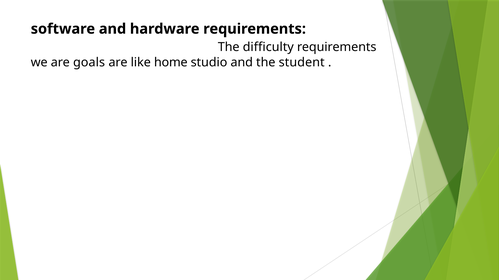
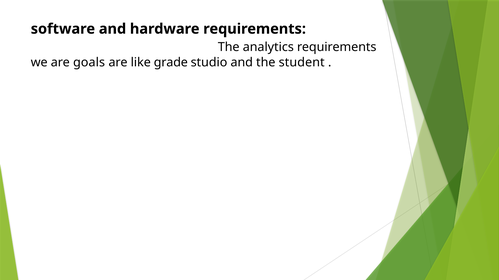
difficulty: difficulty -> analytics (268, 47)
home: home -> grade (171, 63)
